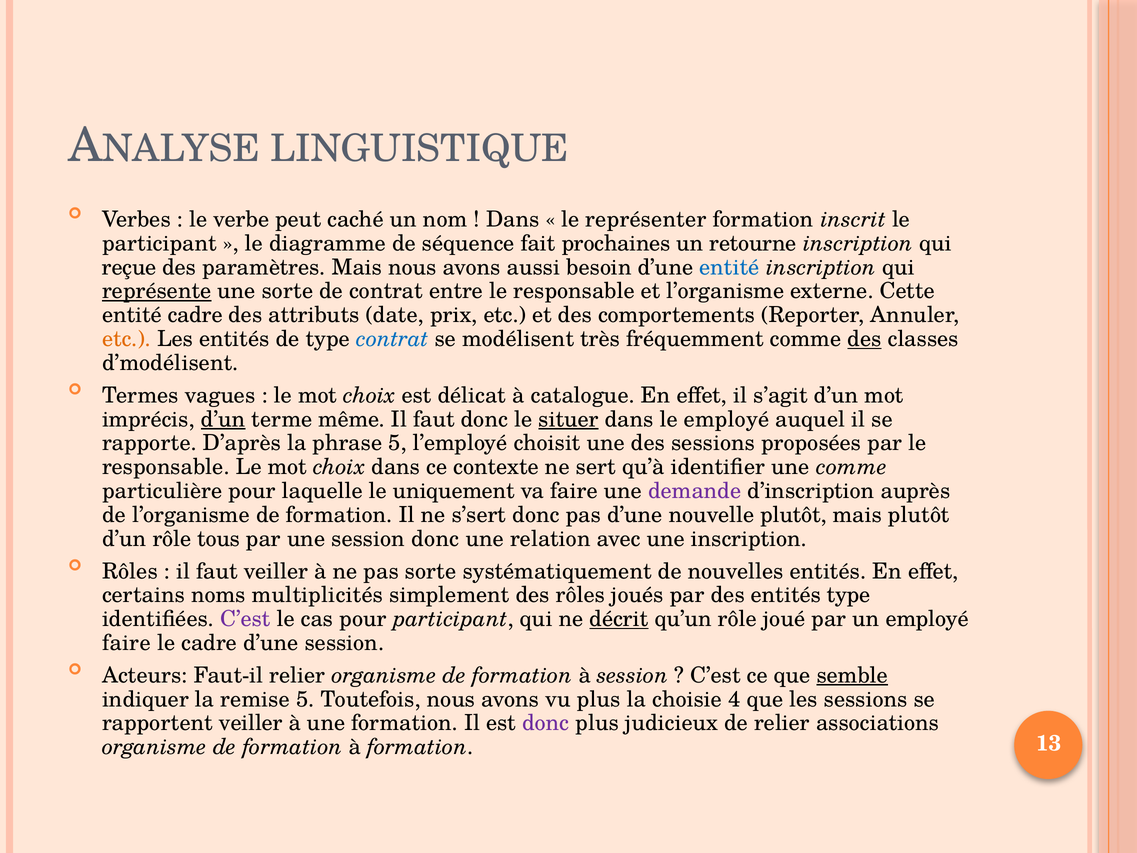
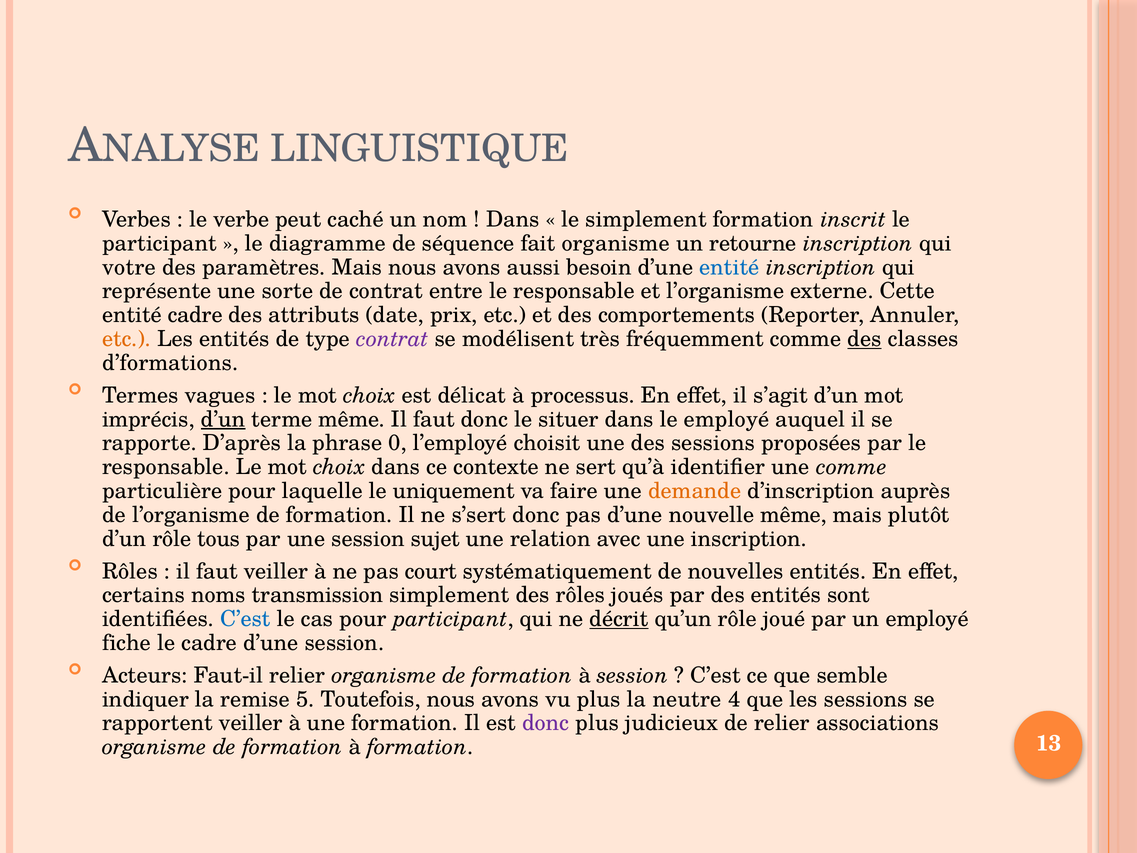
le représenter: représenter -> simplement (646, 219)
fait prochaines: prochaines -> organisme (616, 243)
reçue: reçue -> votre (129, 267)
représente underline: present -> none (157, 291)
contrat colour: blue -> purple (392, 339)
d’modélisent: d’modélisent -> d’formations (170, 363)
catalogue: catalogue -> processus (583, 395)
situer underline: present -> none (568, 419)
phrase 5: 5 -> 0 (398, 443)
demande colour: purple -> orange (695, 491)
nouvelle plutôt: plutôt -> même (794, 515)
session donc: donc -> sujet (435, 539)
pas sorte: sorte -> court (431, 571)
multiplicités: multiplicités -> transmission (318, 595)
entités type: type -> sont (849, 595)
C’est colour: purple -> blue (245, 619)
faire: faire -> fiche (126, 643)
semble underline: present -> none (852, 675)
choisie: choisie -> neutre (687, 699)
